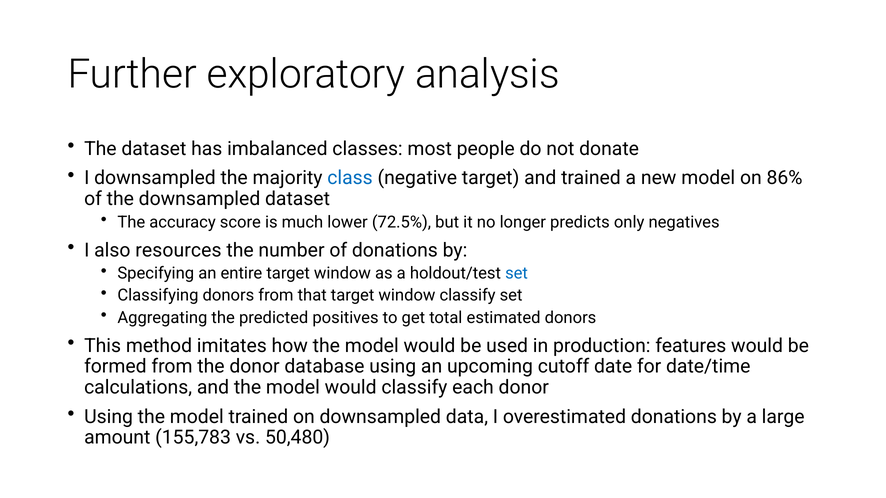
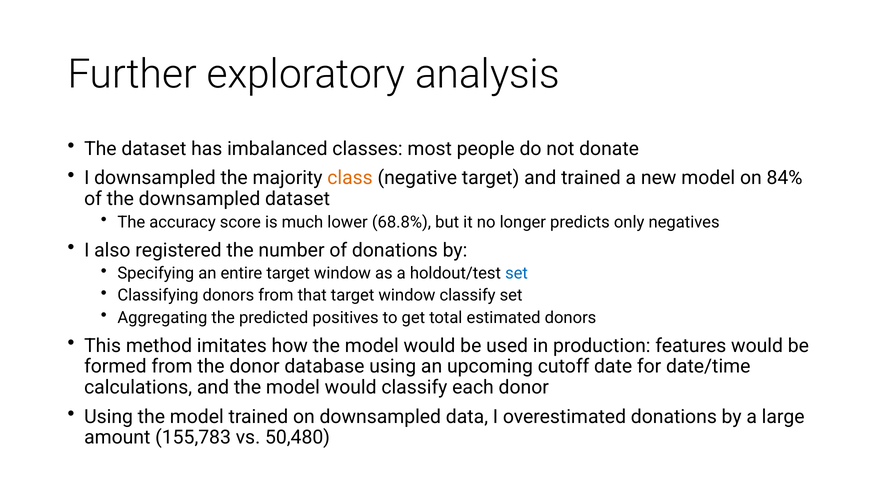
class colour: blue -> orange (350, 178)
86%: 86% -> 84% (785, 178)
72.5%: 72.5% -> 68.8% (402, 222)
resources: resources -> registered (178, 250)
